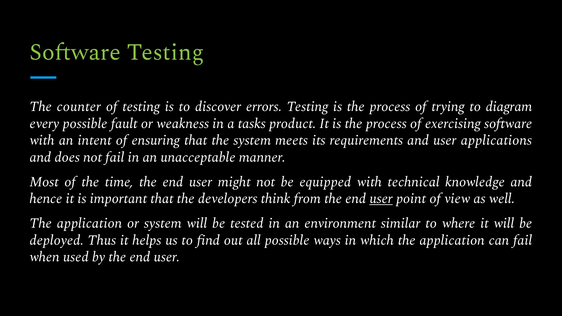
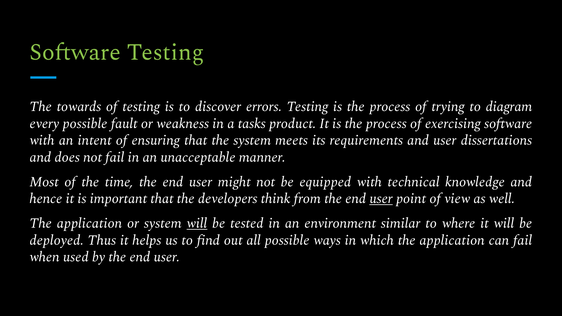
counter: counter -> towards (79, 107)
applications: applications -> dissertations (496, 140)
will underline: none -> present (197, 223)
